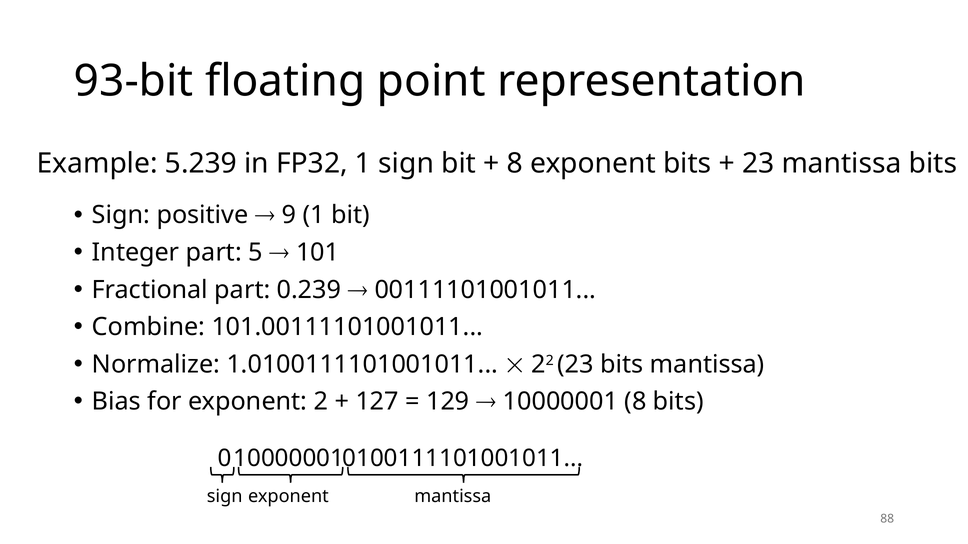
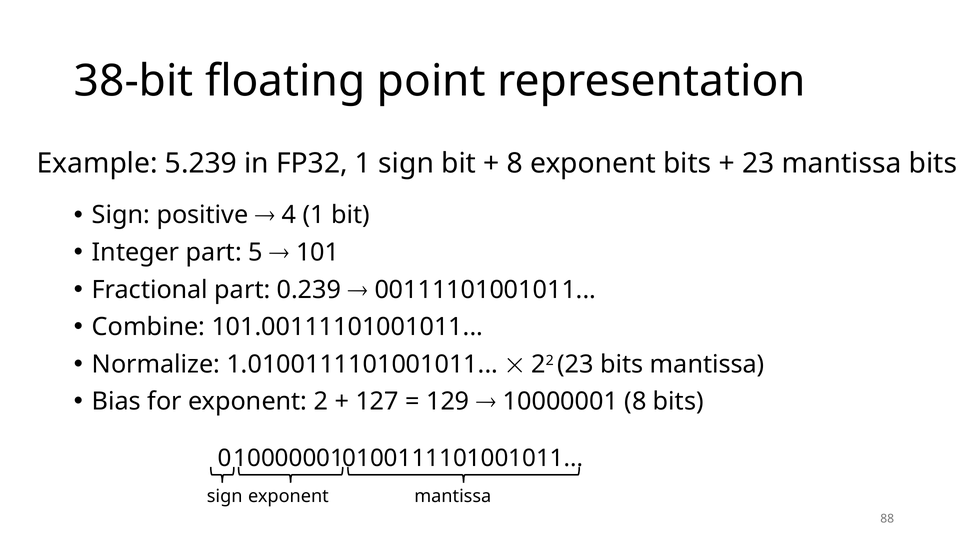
93-bit: 93-bit -> 38-bit (134, 81)
9: 9 -> 4 (289, 215)
